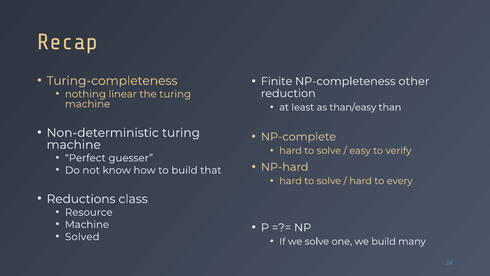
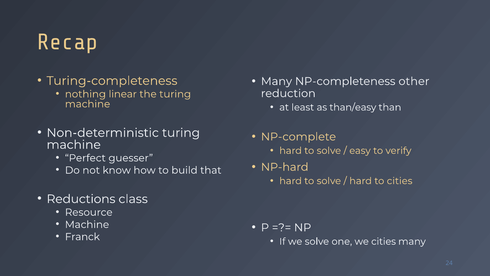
Finite: Finite -> Many (276, 81)
to every: every -> cities (400, 181)
Solved: Solved -> Franck (82, 236)
we build: build -> cities (384, 241)
